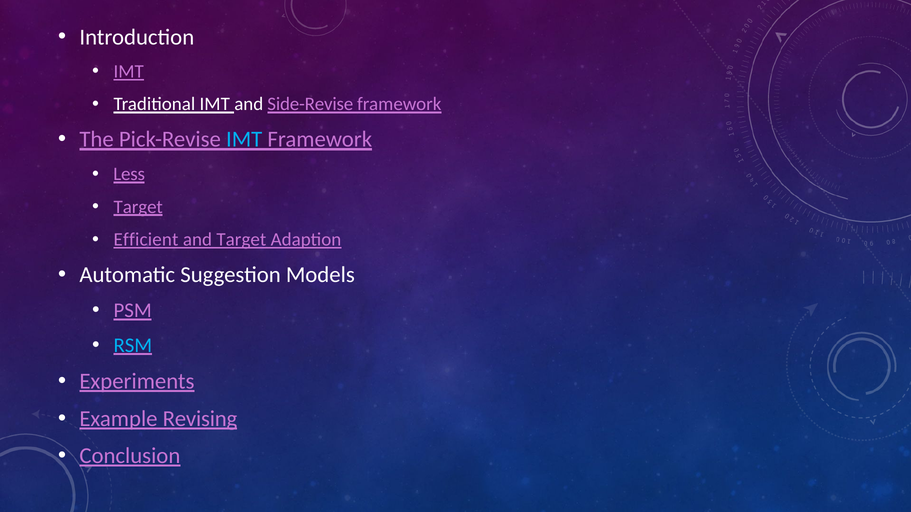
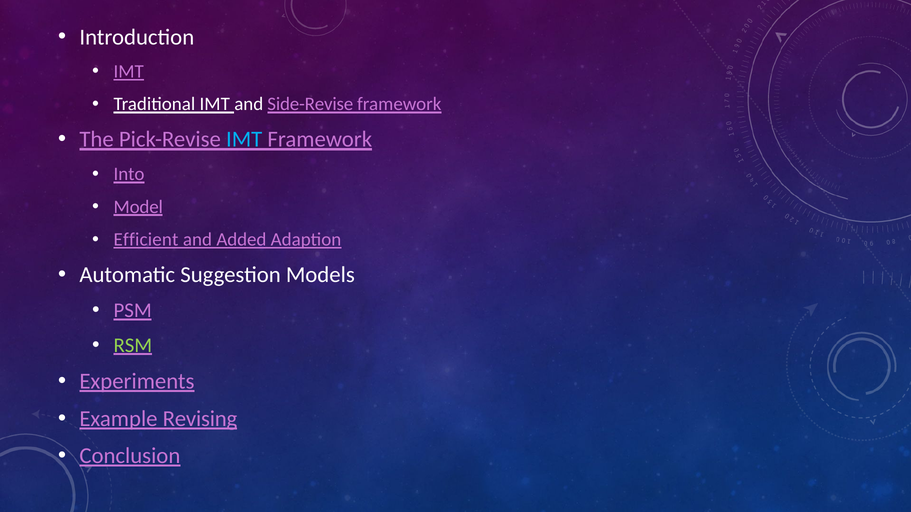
Less: Less -> Into (129, 174)
Target: Target -> Model (138, 207)
and Target: Target -> Added (241, 240)
RSM colour: light blue -> light green (133, 345)
